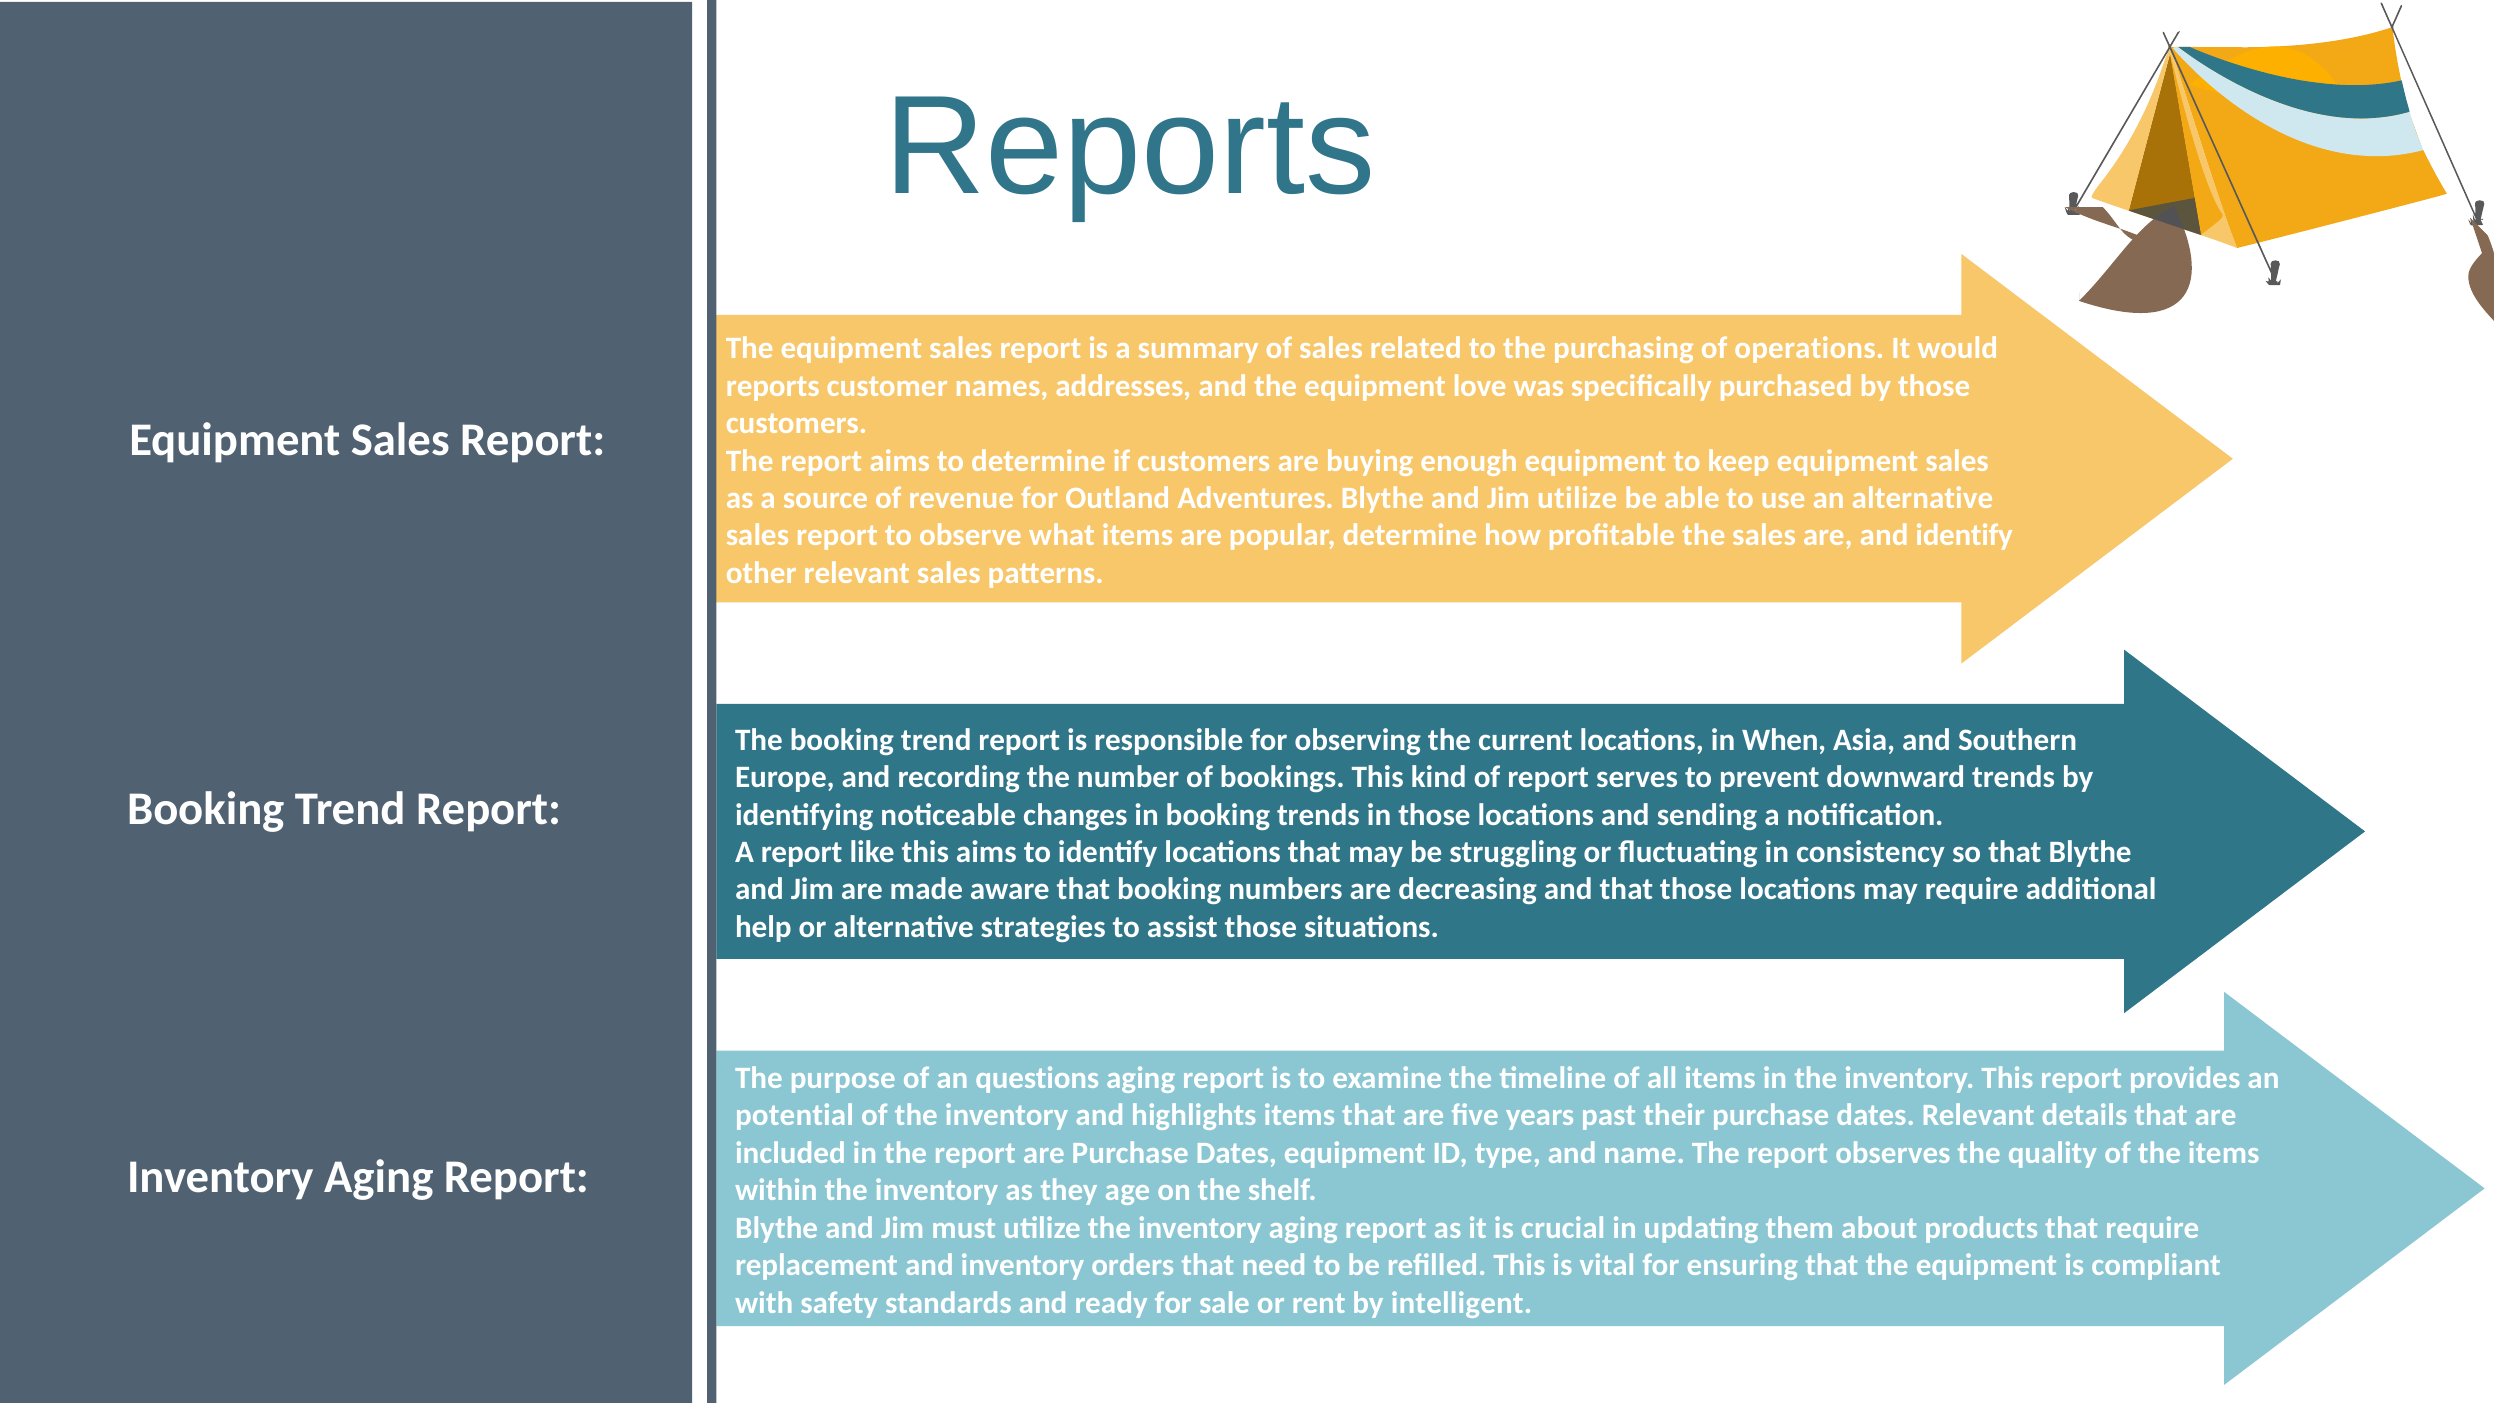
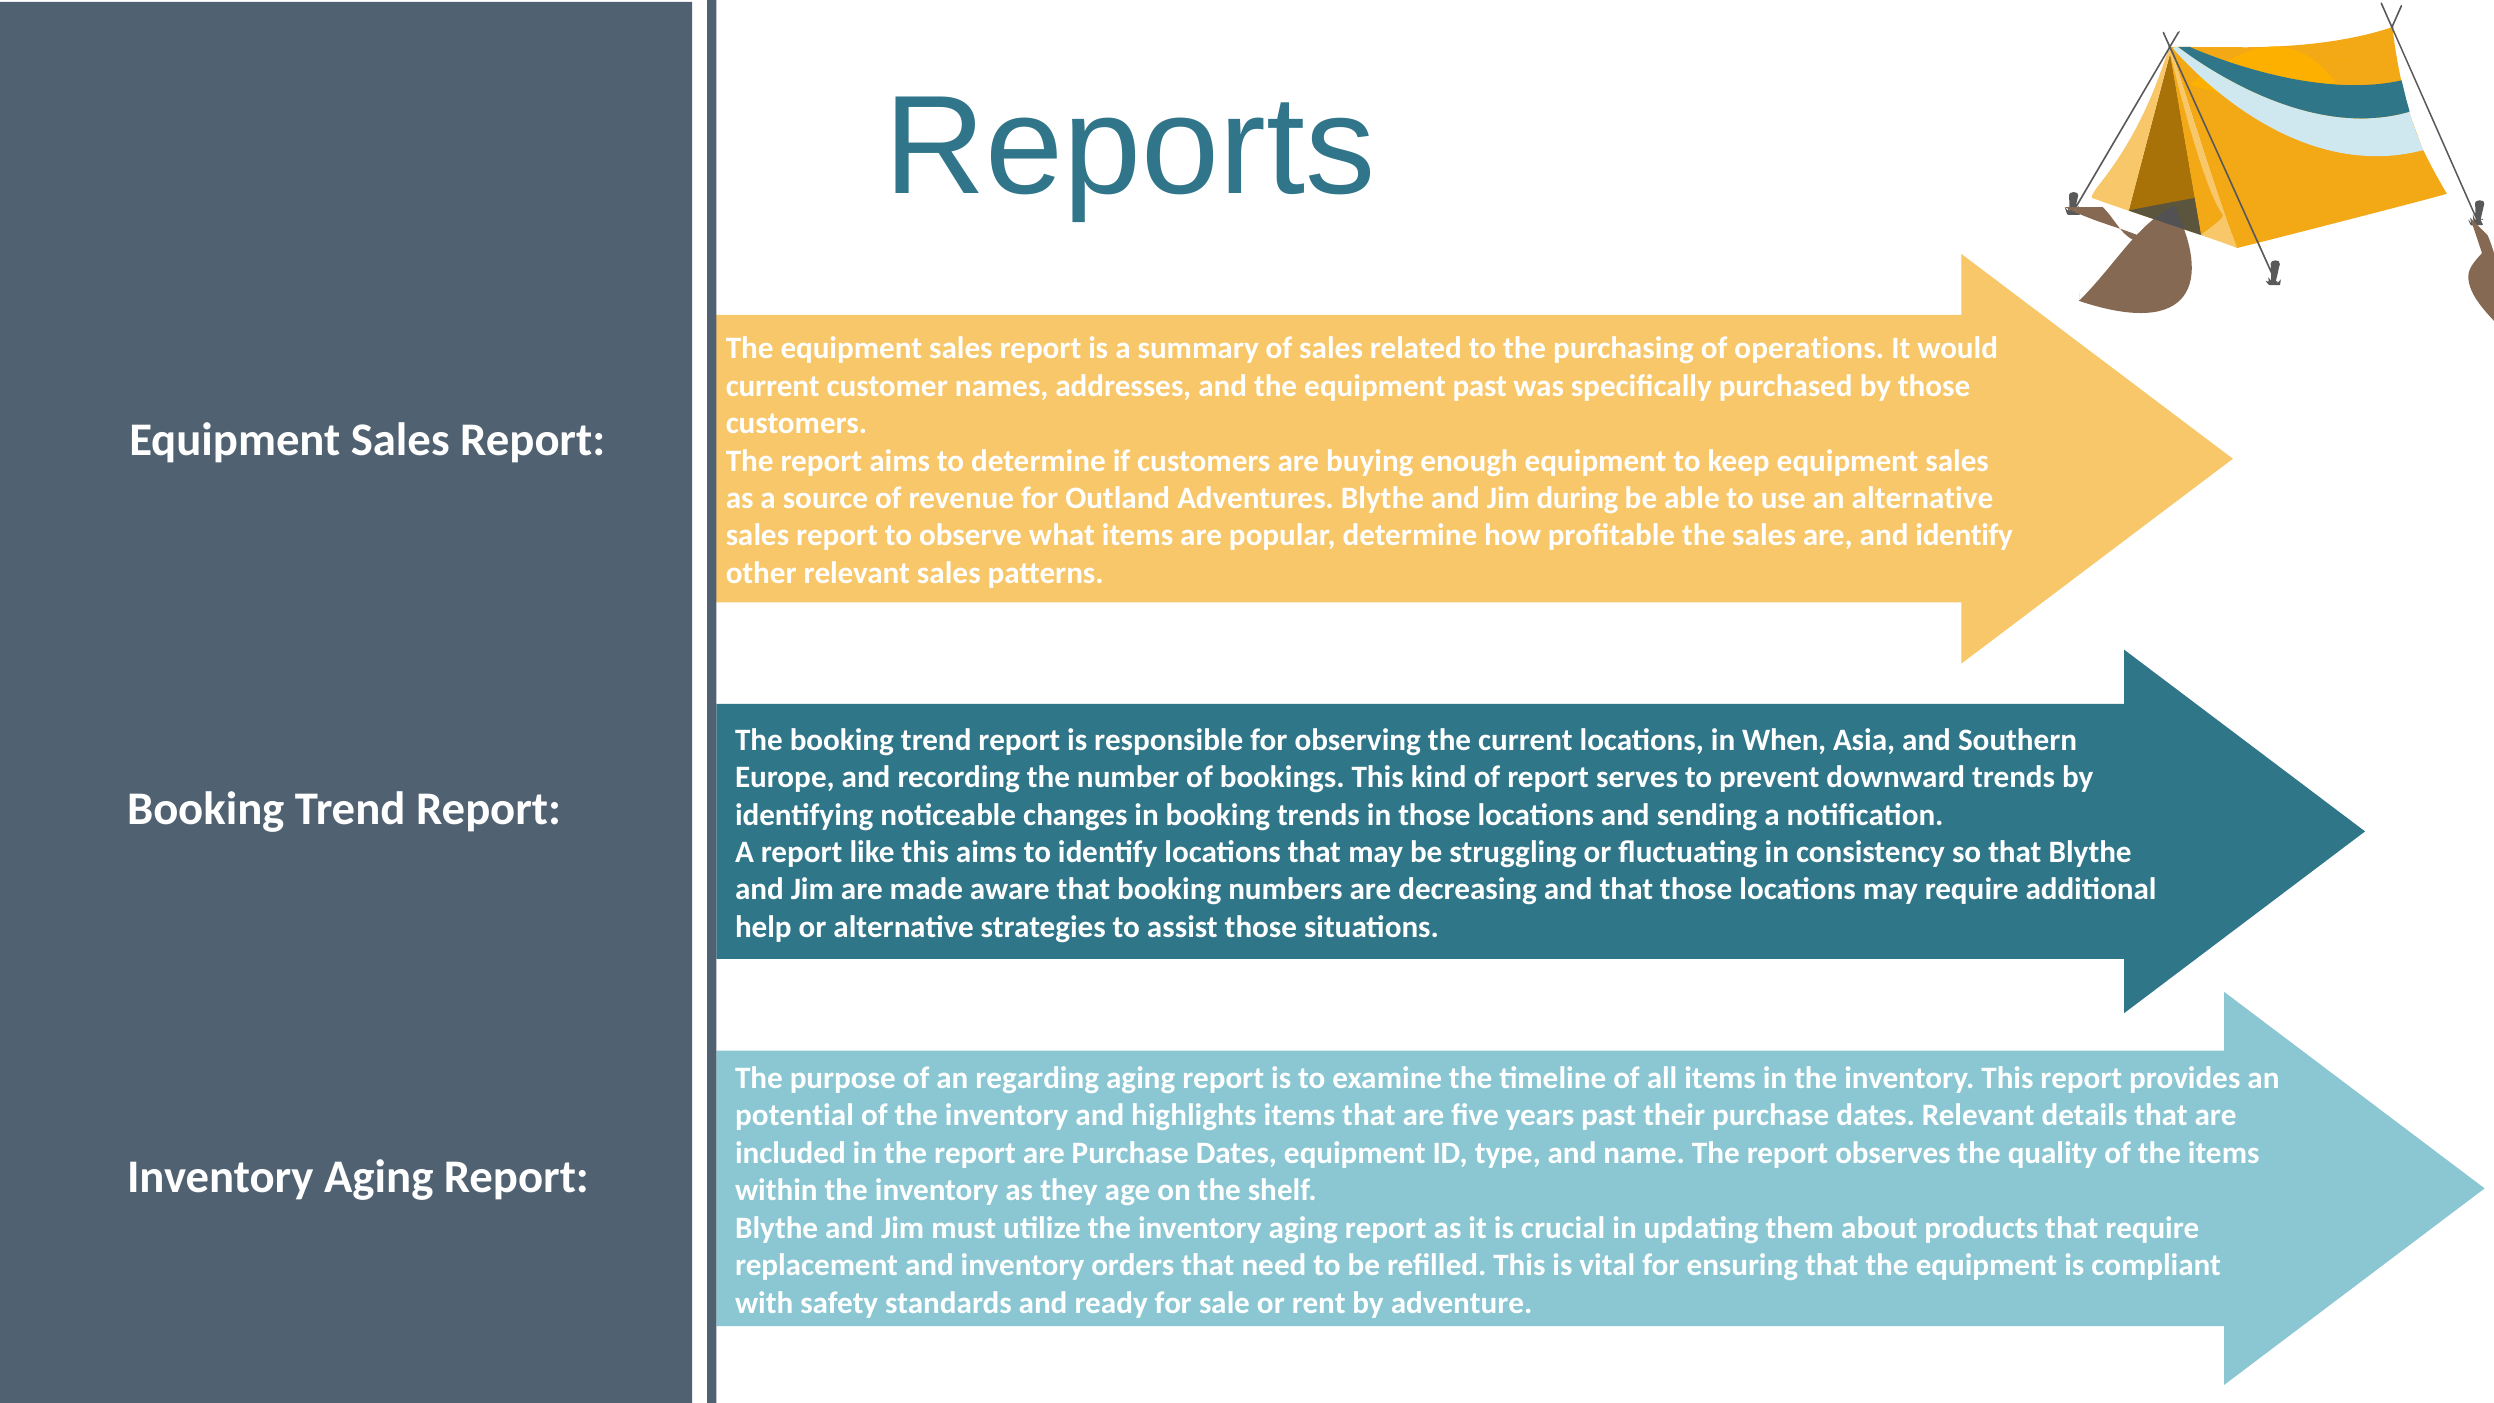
reports: reports -> current (773, 386)
equipment love: love -> past (1480, 386)
Jim utilize: utilize -> during (1577, 498)
questions: questions -> regarding (1037, 1078)
intelligent: intelligent -> adventure (1462, 1303)
